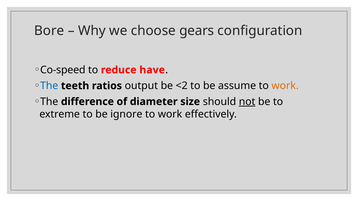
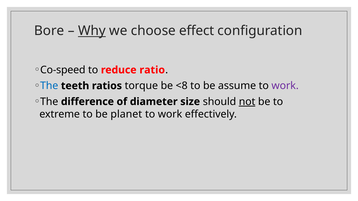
Why underline: none -> present (92, 31)
gears: gears -> effect (197, 31)
have: have -> ratio (152, 70)
output: output -> torque (141, 86)
<2: <2 -> <8 (182, 86)
work colour: orange -> purple (285, 86)
ignore: ignore -> planet (126, 114)
